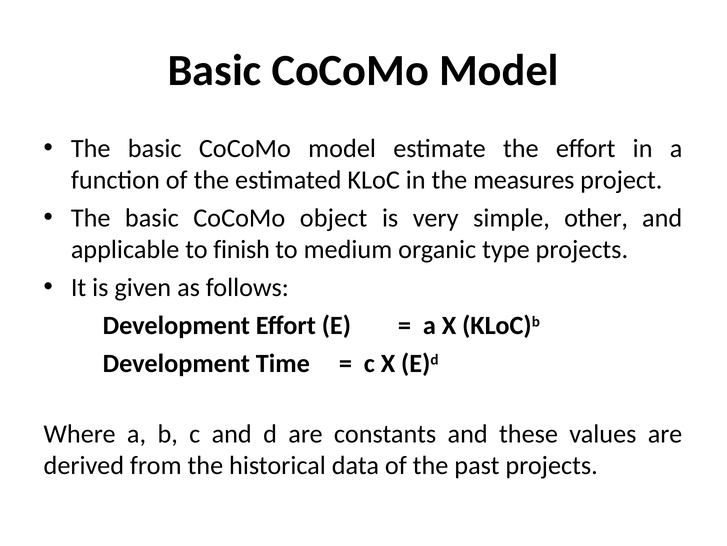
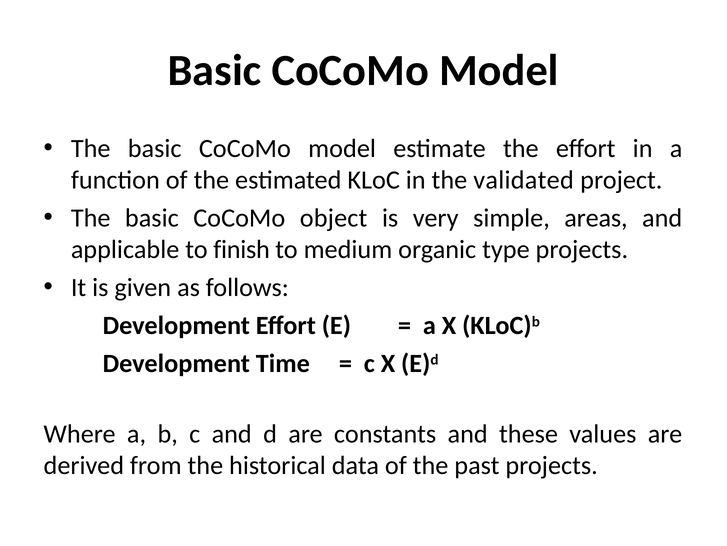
measures: measures -> validated (524, 180)
other: other -> areas (596, 218)
